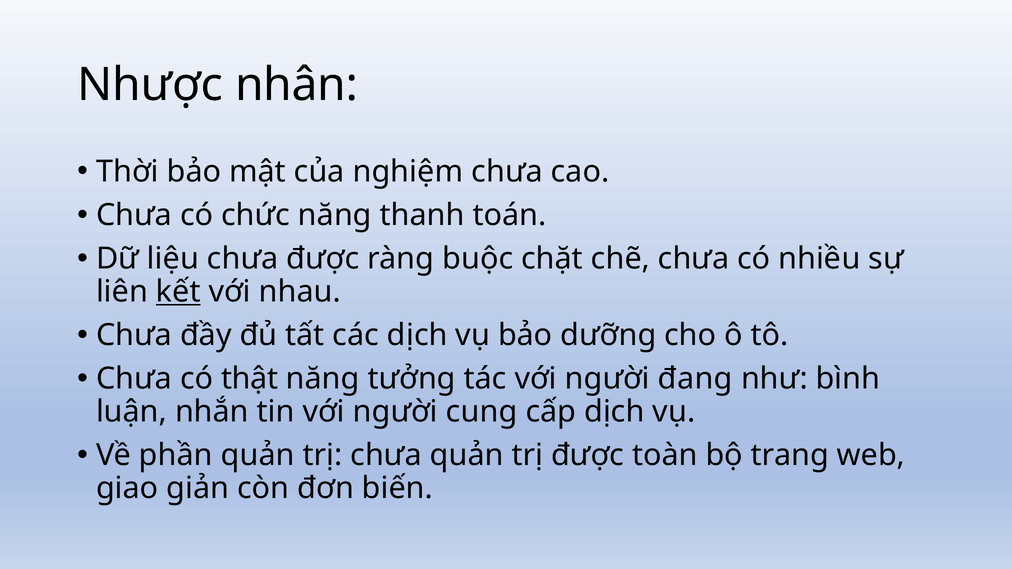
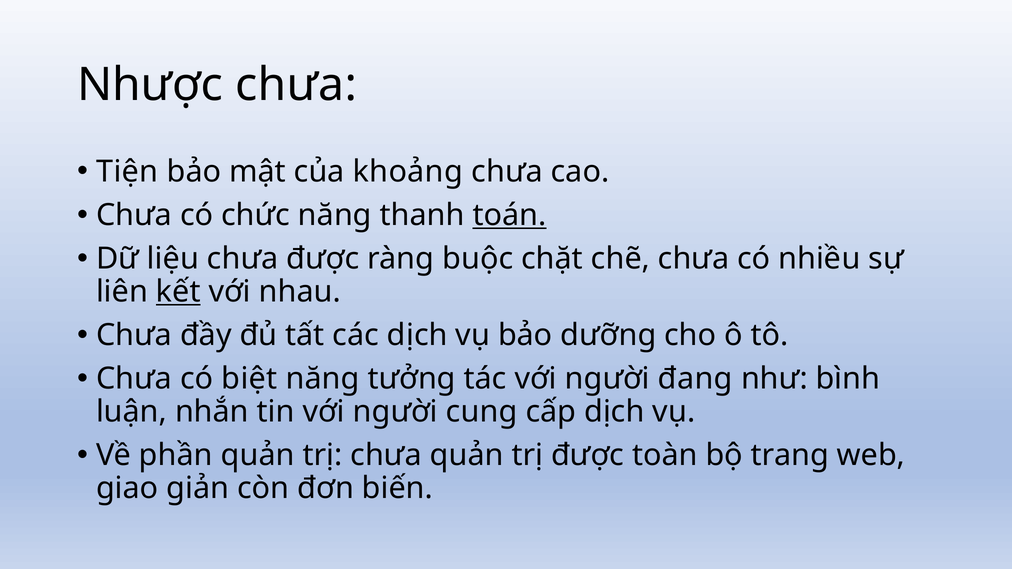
Nhược nhân: nhân -> chưa (296, 85)
Thời: Thời -> Tiện (127, 172)
nghiệm: nghiệm -> khoảng (408, 172)
toán underline: none -> present (509, 215)
thật: thật -> biệt (249, 379)
